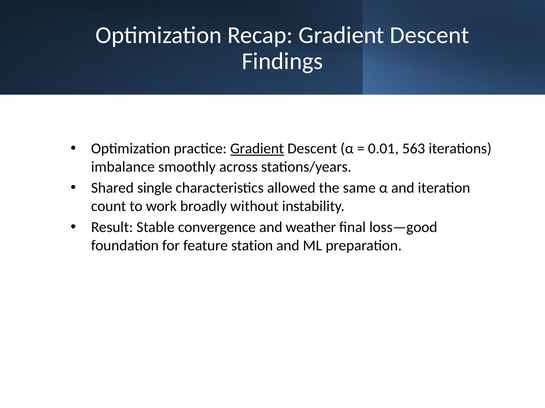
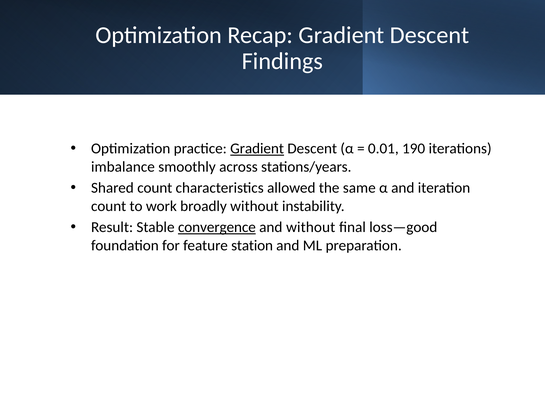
563: 563 -> 190 (414, 149)
Shared single: single -> count (155, 188)
convergence underline: none -> present (217, 228)
and weather: weather -> without (311, 228)
